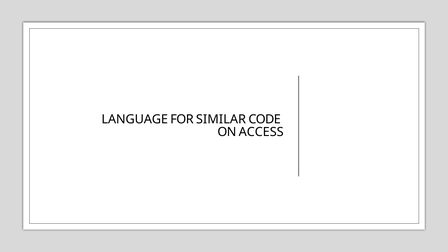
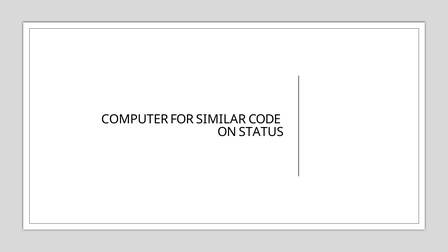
LANGUAGE: LANGUAGE -> COMPUTER (135, 119)
ACCESS: ACCESS -> STATUS (261, 132)
